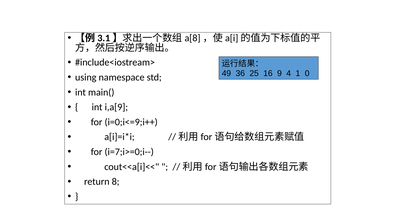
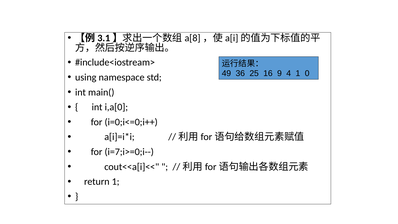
i,a[9: i,a[9 -> i,a[0 (116, 107)
i=0;i<=9;i++: i=0;i<=9;i++ -> i=0;i<=0;i++ (131, 122)
return 8: 8 -> 1 (116, 182)
